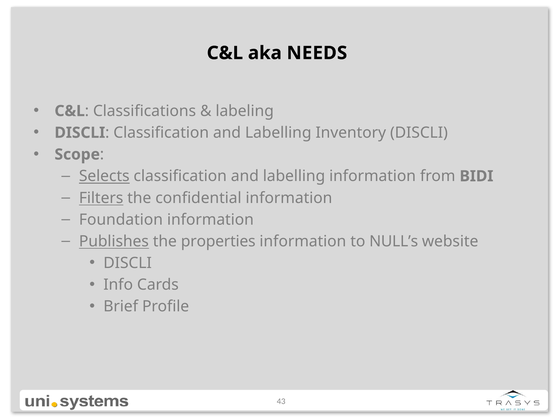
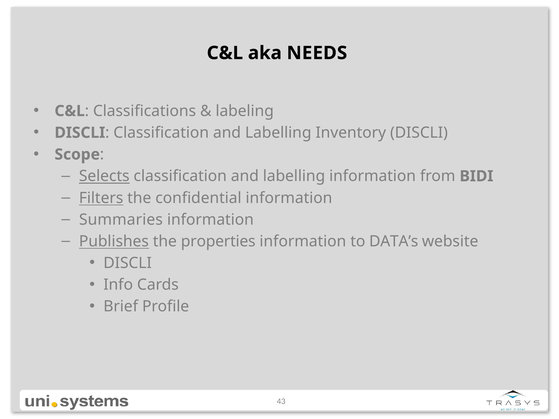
Foundation: Foundation -> Summaries (121, 220)
NULL’s: NULL’s -> DATA’s (394, 241)
